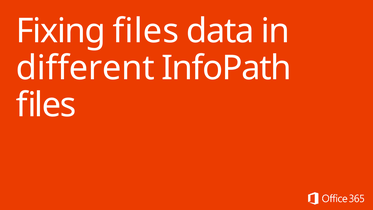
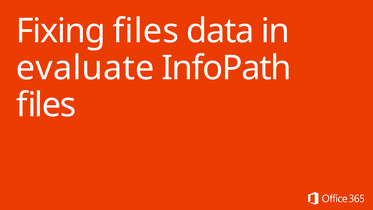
different: different -> evaluate (85, 68)
